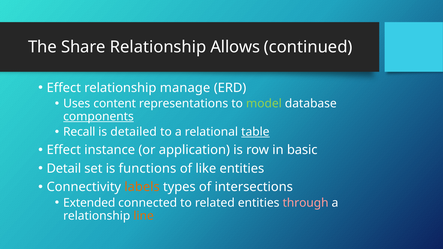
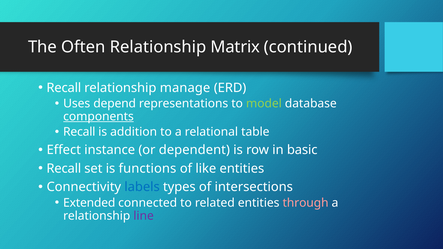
Share: Share -> Often (83, 47)
Allows: Allows -> Matrix (235, 47)
Effect: Effect -> Recall (64, 88)
content: content -> depend (115, 104)
detailed: detailed -> addition (134, 132)
table underline: present -> none (255, 132)
application: application -> dependent (194, 150)
Detail: Detail -> Recall (64, 169)
labels colour: orange -> blue (142, 187)
line colour: orange -> purple (144, 216)
